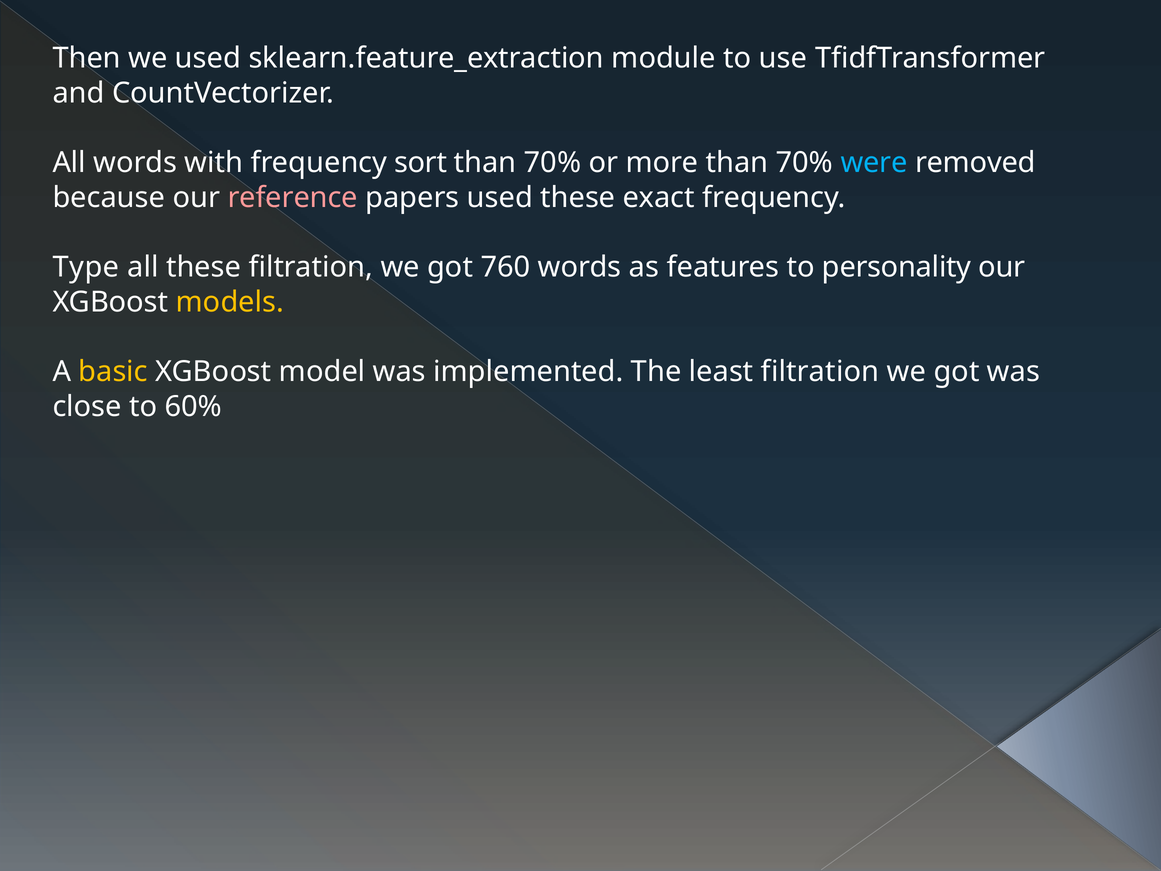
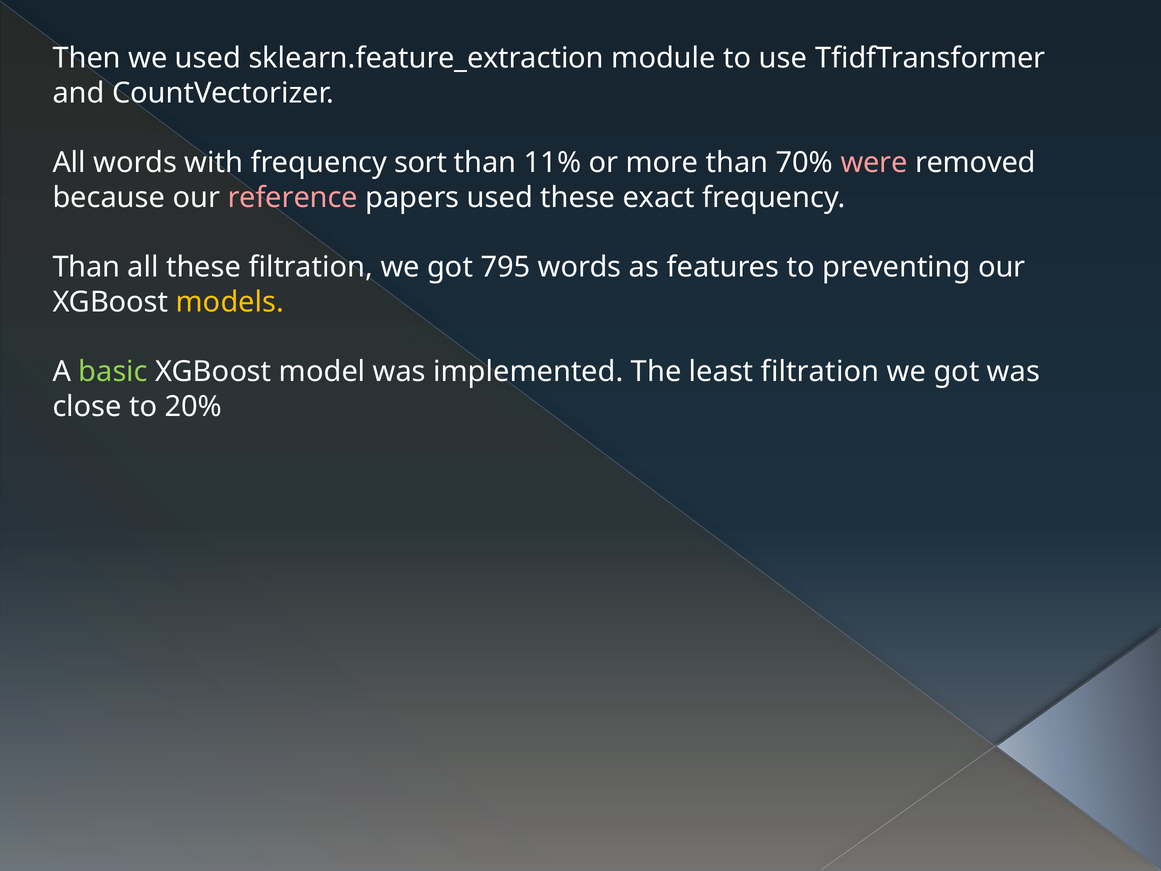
70%: 70% -> 11% (552, 163)
were colour: light blue -> pink (874, 163)
Type: Type -> Than (86, 267)
760: 760 -> 795 (505, 267)
personality: personality -> preventing (896, 267)
basic colour: yellow -> light green (113, 372)
60%: 60% -> 20% (193, 407)
